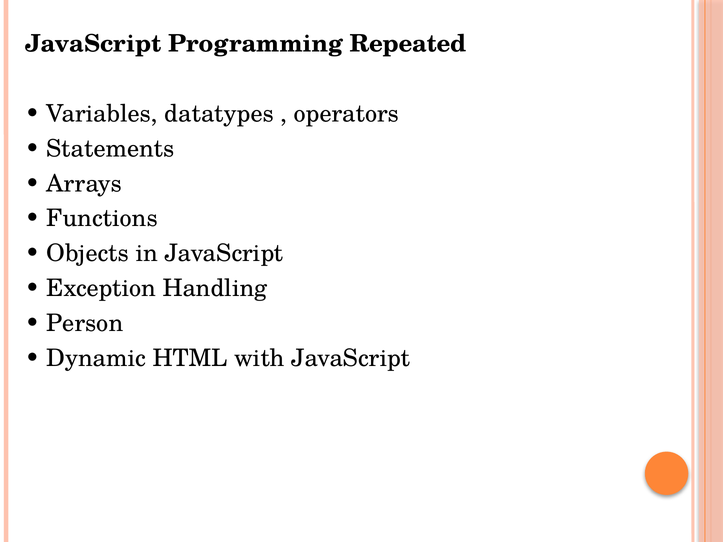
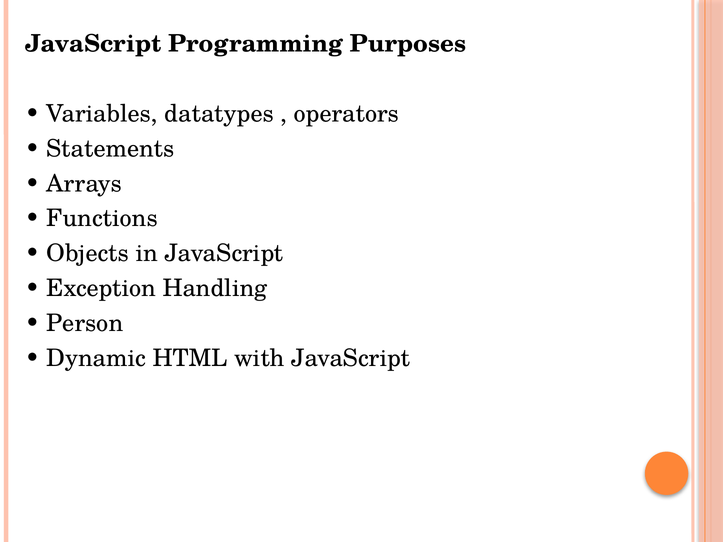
Repeated: Repeated -> Purposes (408, 44)
